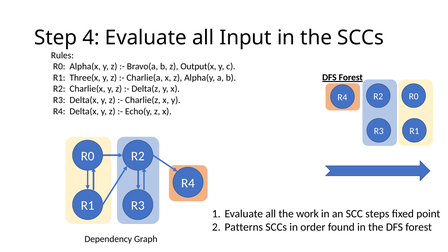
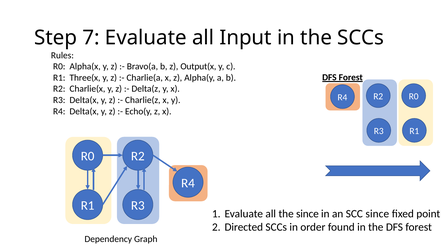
4: 4 -> 7 (91, 38)
the work: work -> since (307, 214)
SCC steps: steps -> since (377, 214)
Patterns: Patterns -> Directed (244, 227)
